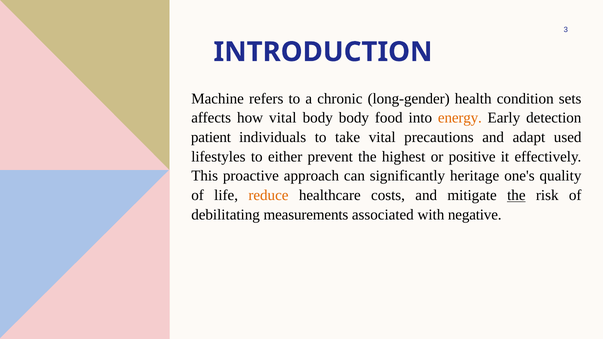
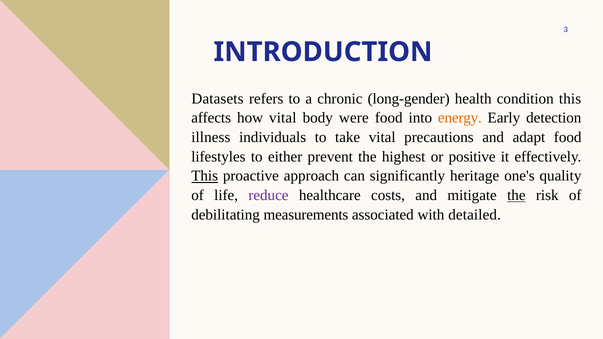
Machine: Machine -> Datasets (218, 99)
condition sets: sets -> this (570, 99)
body body: body -> were (354, 118)
patient: patient -> illness (211, 137)
adapt used: used -> food (568, 137)
This underline: none -> present (205, 176)
reduce colour: orange -> purple (268, 195)
negative: negative -> detailed (475, 215)
